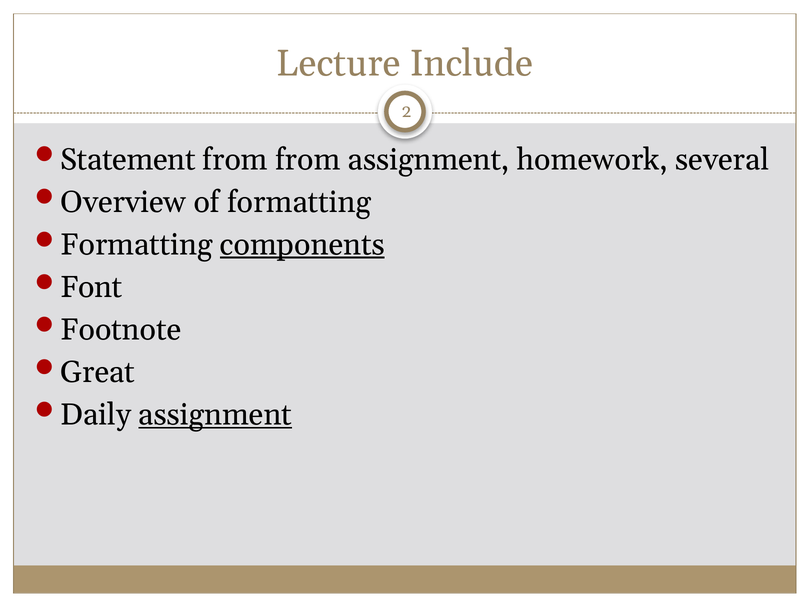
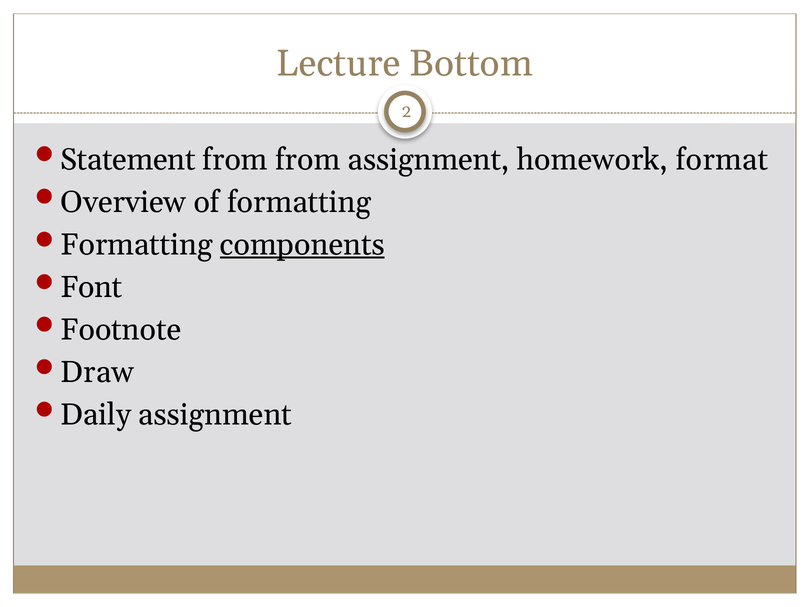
Include: Include -> Bottom (471, 64)
several: several -> format (722, 160)
Great: Great -> Draw (97, 372)
assignment underline: present -> none (215, 415)
